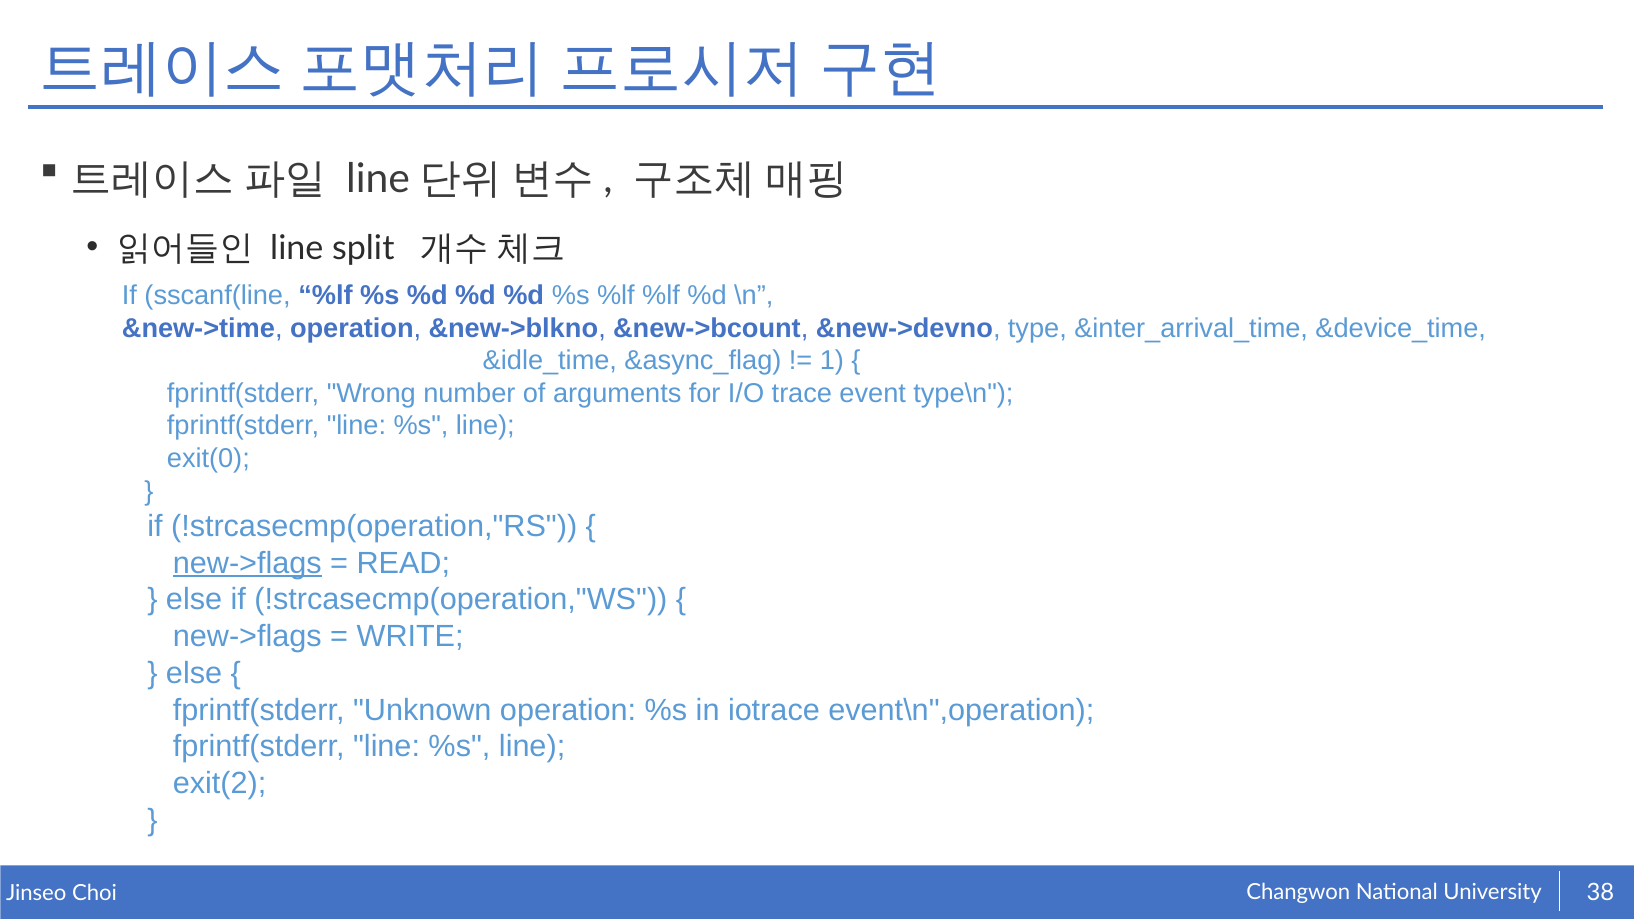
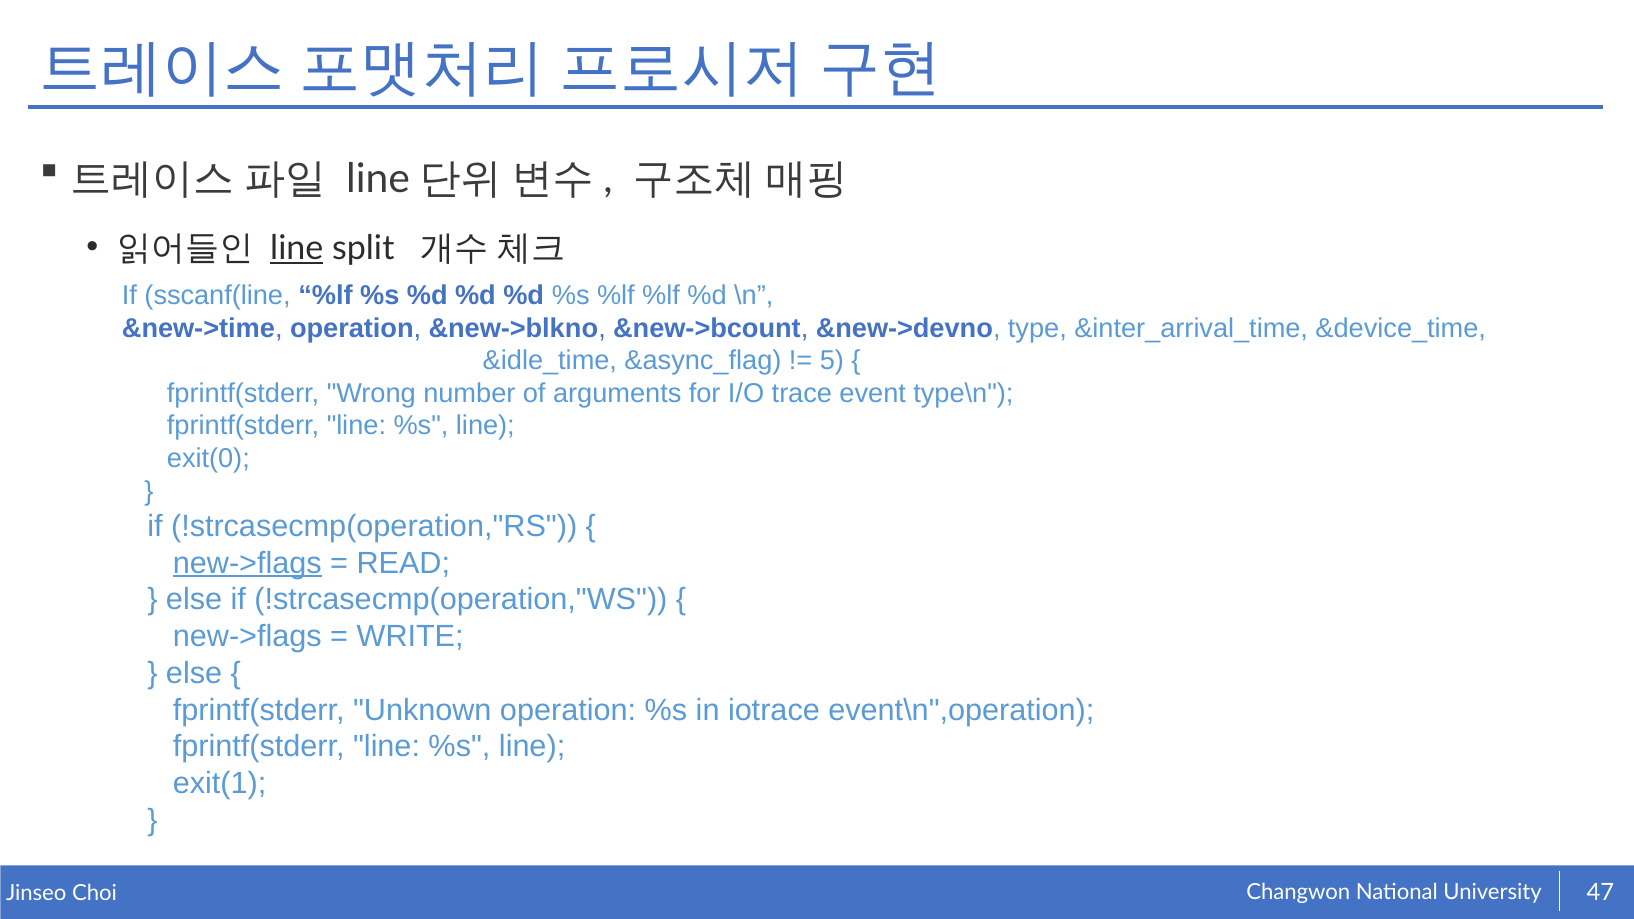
line underline: none -> present (297, 248)
1: 1 -> 5 (832, 361)
exit(2: exit(2 -> exit(1 (220, 784)
38: 38 -> 47 (1600, 893)
